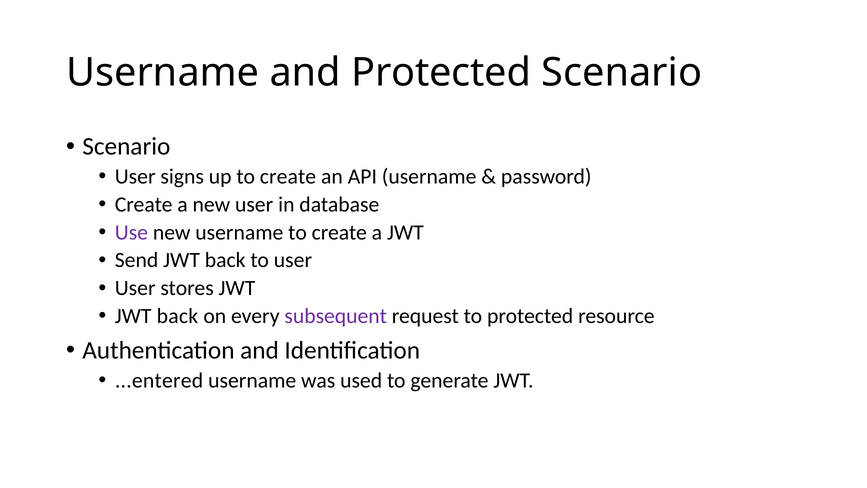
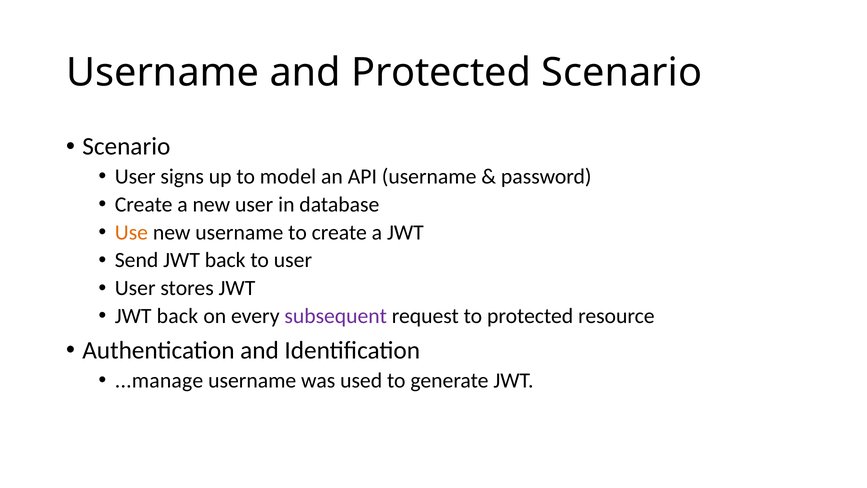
up to create: create -> model (288, 176)
Use colour: purple -> orange (131, 232)
...entered: ...entered -> ...manage (159, 380)
